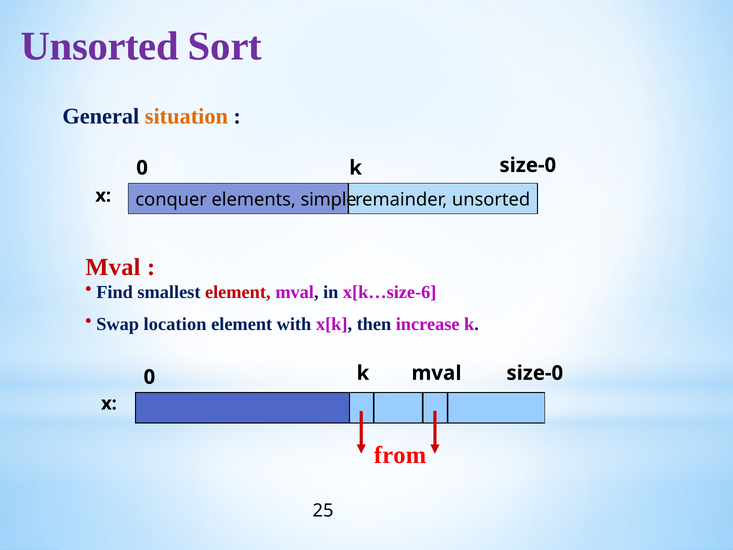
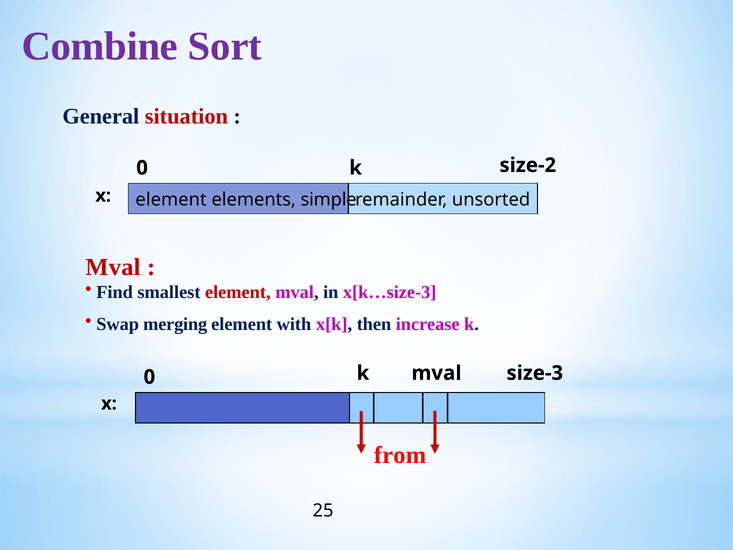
Unsorted: Unsorted -> Combine (100, 46)
situation colour: orange -> red (186, 117)
0 size-0: size-0 -> size-2 (528, 165)
conquer: conquer -> element (171, 200)
x[k…size-6: x[k…size-6 -> x[k…size-3 (390, 292)
location: location -> merging (175, 324)
k size-0: size-0 -> size-3 (535, 373)
